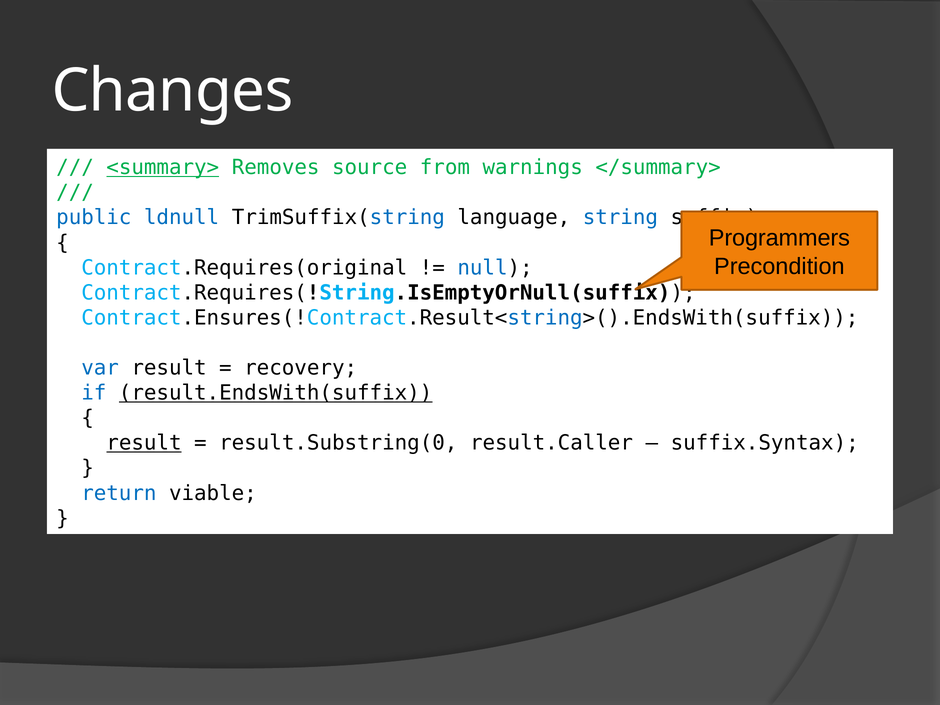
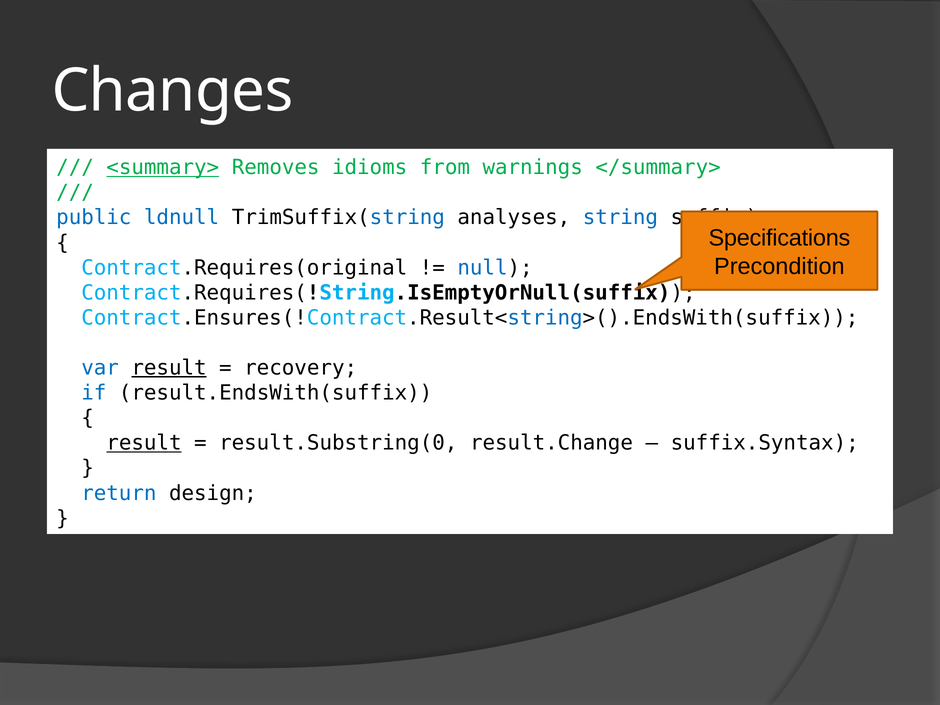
source: source -> idioms (370, 167)
language: language -> analyses (514, 218)
Programmers: Programmers -> Specifications (779, 238)
result underline: none -> present (169, 368)
result.EndsWith(suffix underline: present -> none (276, 393)
result.Caller: result.Caller -> result.Change (551, 443)
viable: viable -> design (213, 493)
